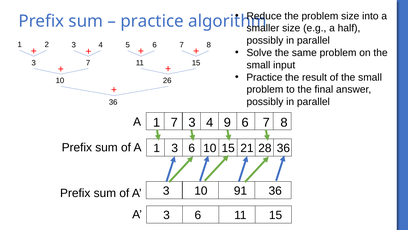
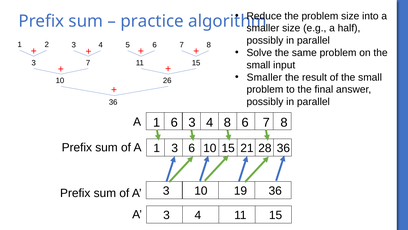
Practice: Practice -> Smaller (264, 77)
1 7: 7 -> 6 (174, 122)
3 4 9: 9 -> 8 (227, 122)
91: 91 -> 19 (240, 191)
6: 6 -> 4 (198, 215)
